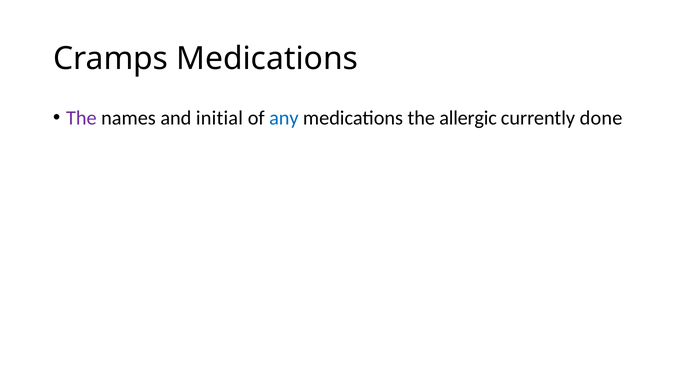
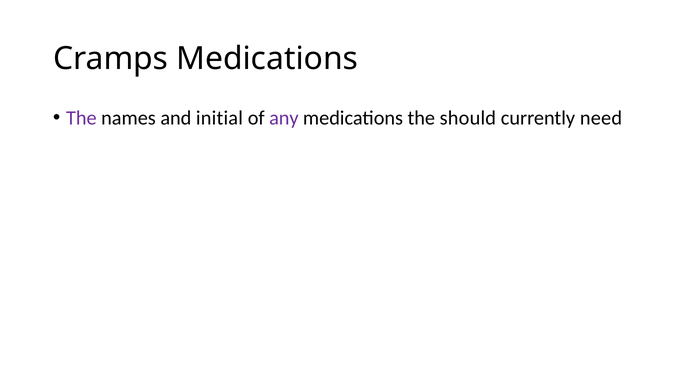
any colour: blue -> purple (284, 118)
allergic: allergic -> should (468, 118)
done: done -> need (601, 118)
